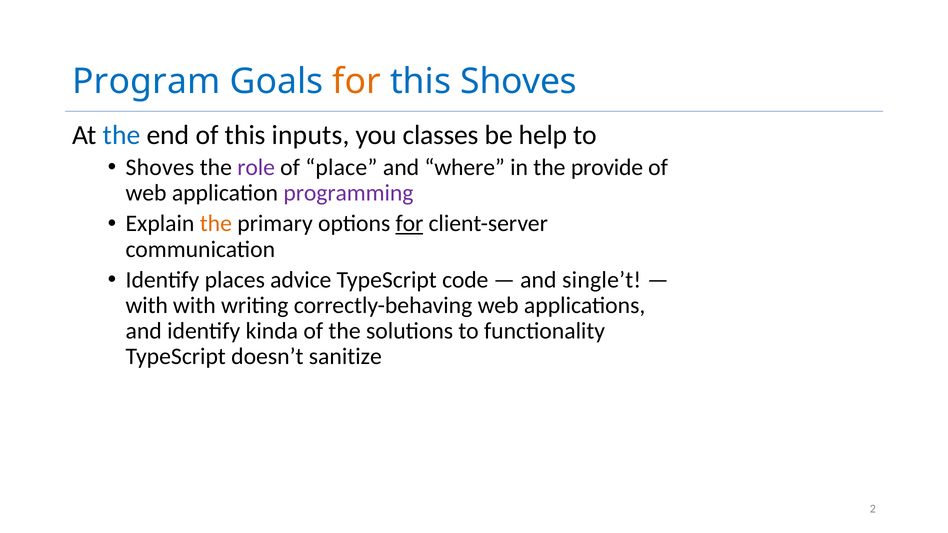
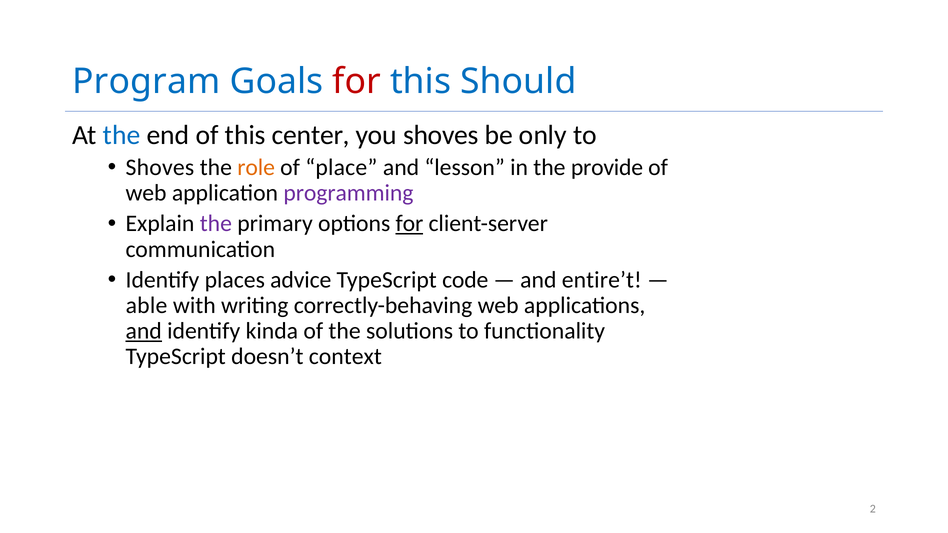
for colour: orange -> red (357, 81)
this Shoves: Shoves -> Should (518, 81)
inputs: inputs -> center (311, 135)
you classes: classes -> shoves (441, 135)
help: help -> only (543, 135)
role colour: purple -> orange (256, 168)
where: where -> lesson (465, 168)
the colour: orange -> purple (216, 224)
single’t: single’t -> entire’t (602, 280)
with: with -> able (147, 305)
and underline: none -> present (144, 331)
sanitize: sanitize -> context (345, 357)
